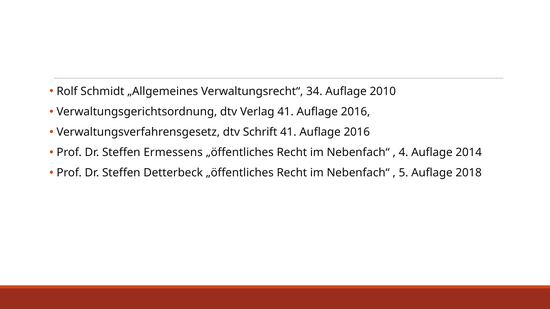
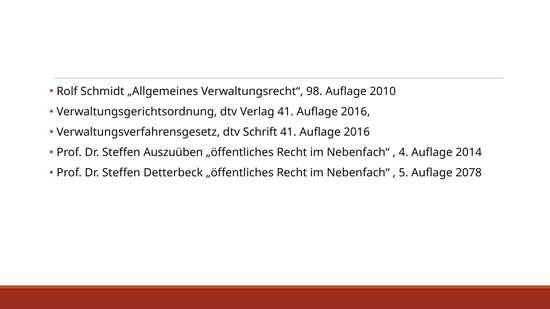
34: 34 -> 98 (314, 91)
Ermessens: Ermessens -> Auszuüben (173, 153)
2018: 2018 -> 2078 (469, 173)
